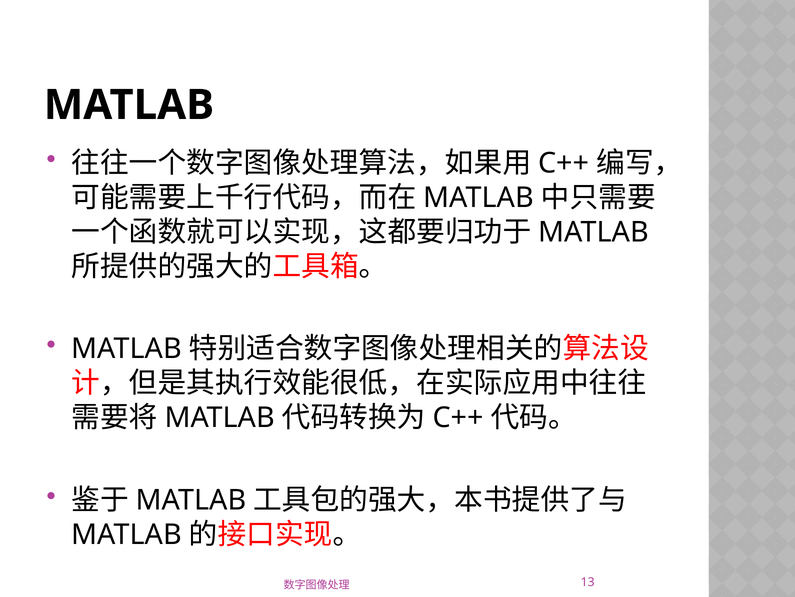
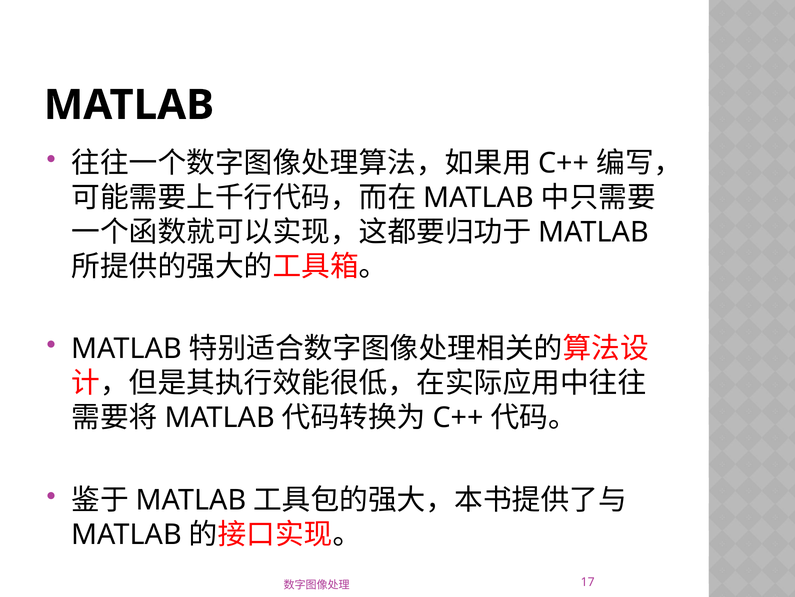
13: 13 -> 17 (588, 581)
